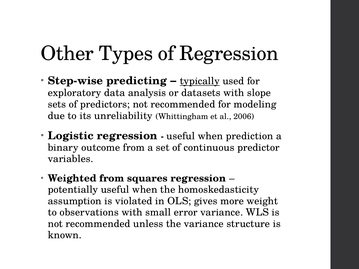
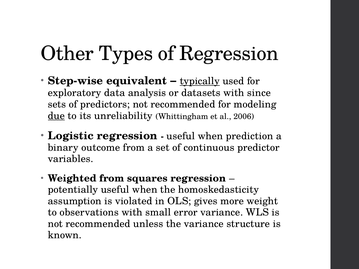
predicting: predicting -> equivalent (137, 81)
slope: slope -> since (259, 93)
due underline: none -> present (56, 116)
